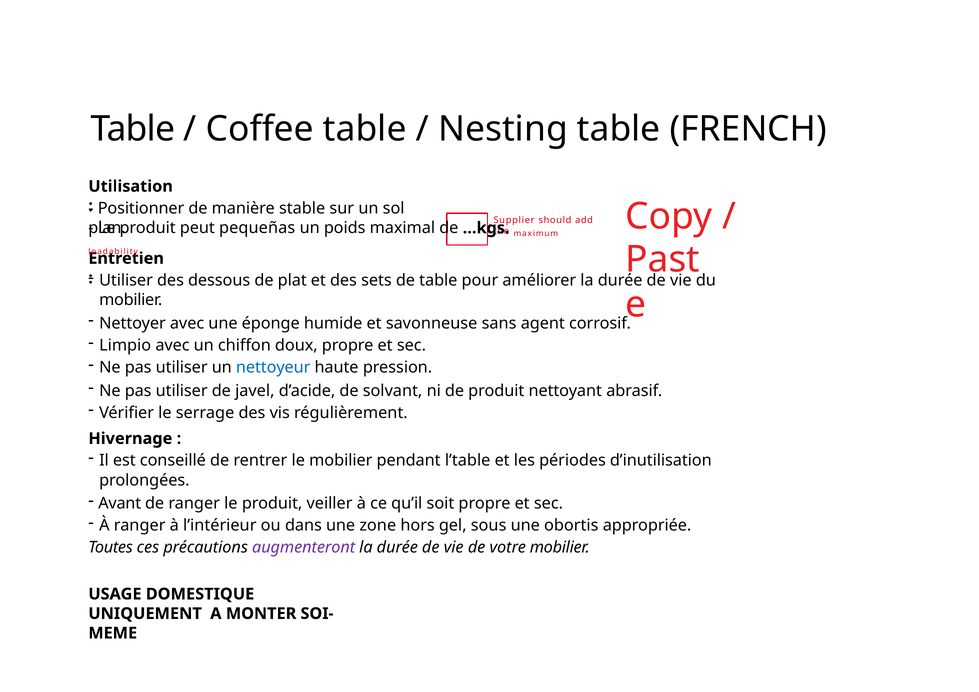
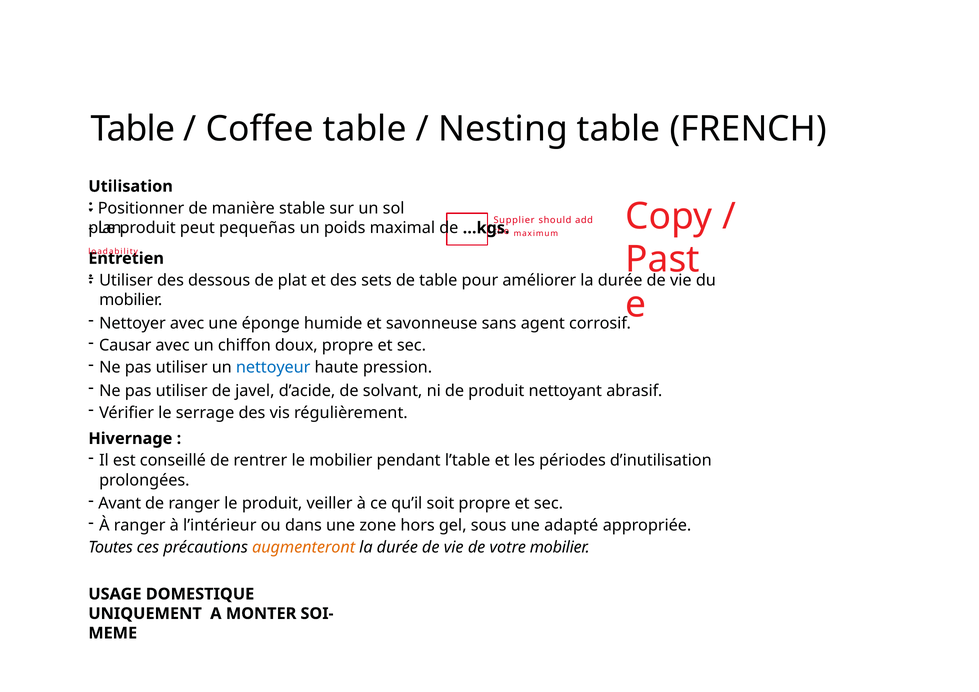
Limpio: Limpio -> Causar (125, 346)
obortis: obortis -> adapté (571, 526)
augmenteront colour: purple -> orange (304, 548)
